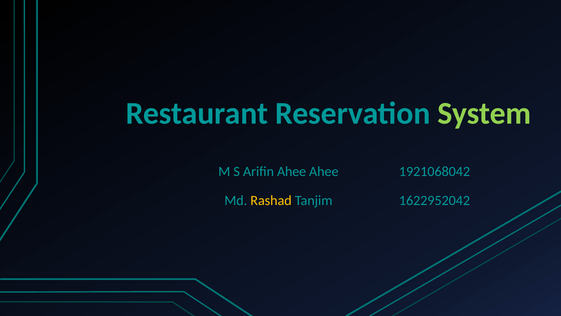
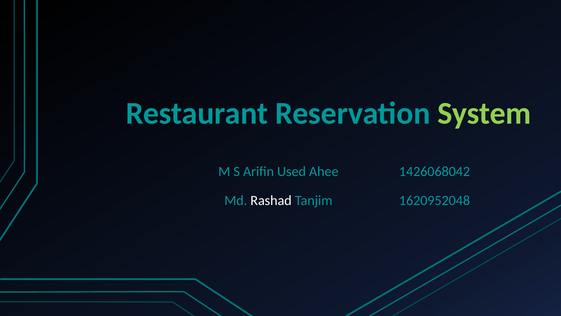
Arifin Ahee: Ahee -> Used (292, 171)
1921068042: 1921068042 -> 1426068042 (435, 171)
Rashad colour: yellow -> white (271, 200)
1622952042: 1622952042 -> 1620952048 (435, 200)
